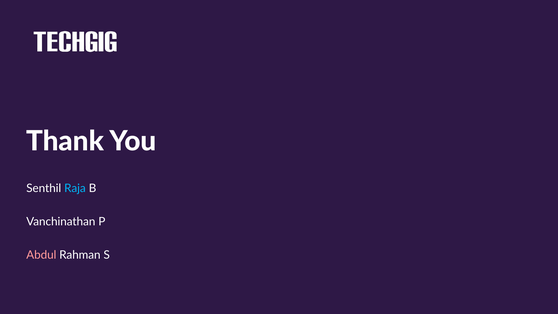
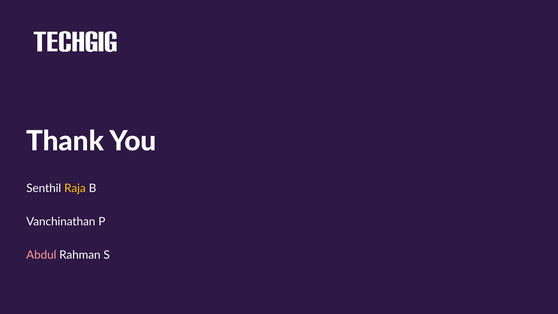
Raja colour: light blue -> yellow (75, 188)
